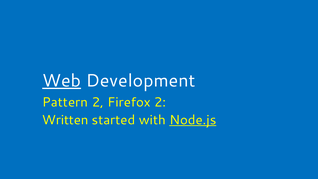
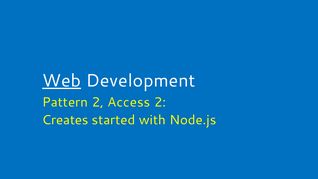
Firefox: Firefox -> Access (129, 102)
Written: Written -> Creates (65, 120)
Node.js underline: present -> none (193, 120)
